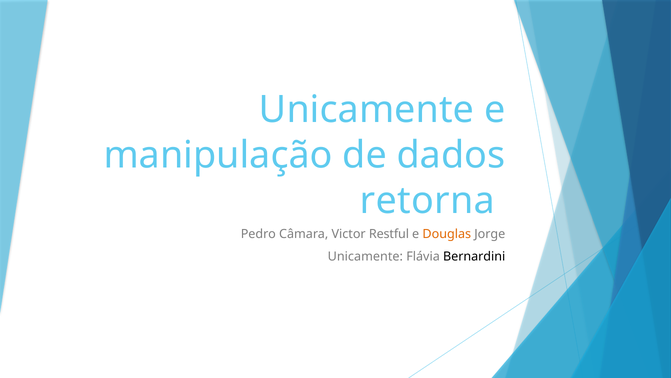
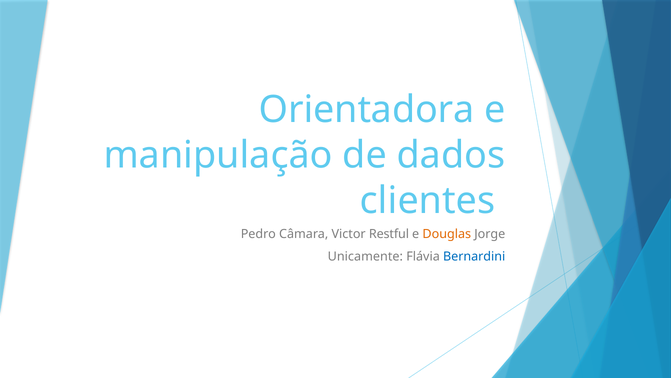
Unicamente: Unicamente -> Orientadora (367, 110)
retorna: retorna -> clientes (428, 200)
Bernardini colour: black -> blue (474, 256)
